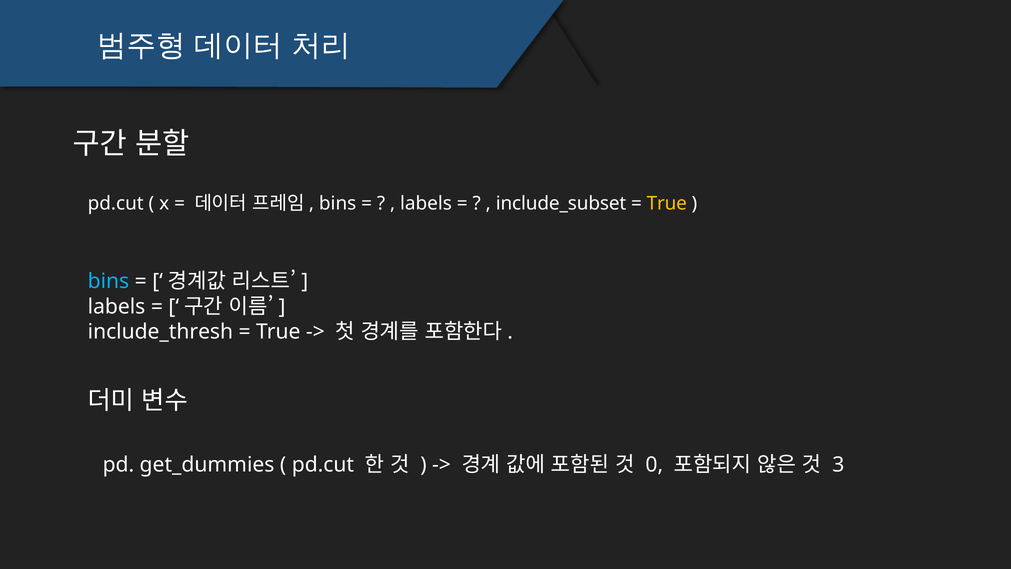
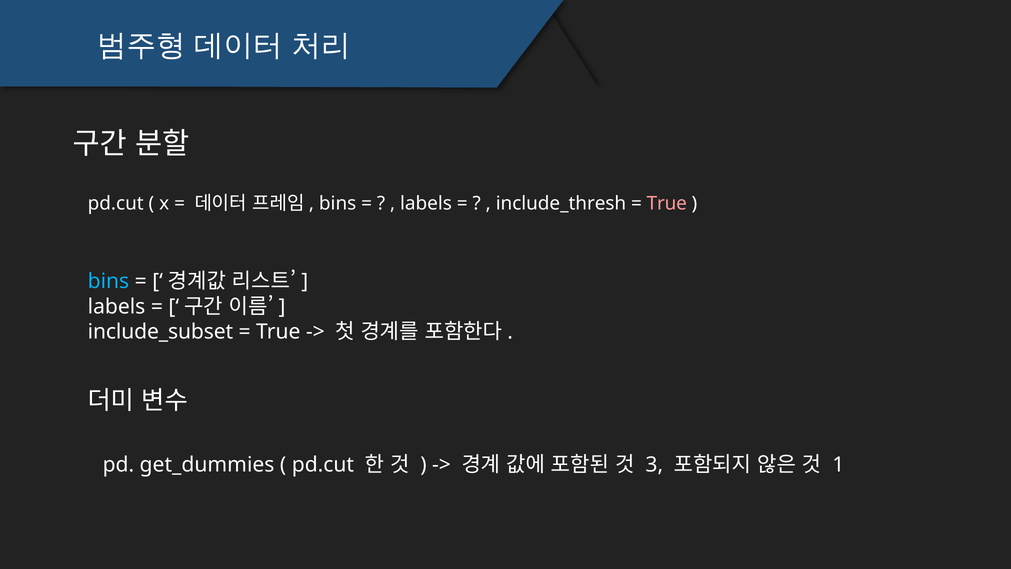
include_subset: include_subset -> include_thresh (561, 203)
True colour: yellow -> pink (667, 203)
include_thresh: include_thresh -> include_subset (160, 332)
0: 0 -> 3 (654, 464)
3: 3 -> 1 (838, 464)
